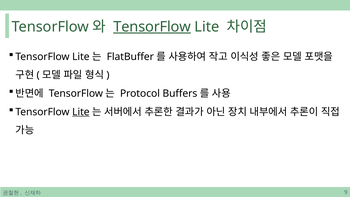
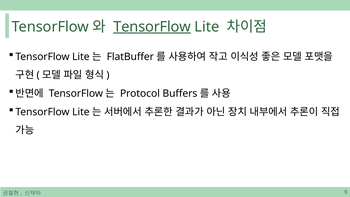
Lite underline: present -> none (81, 112)
